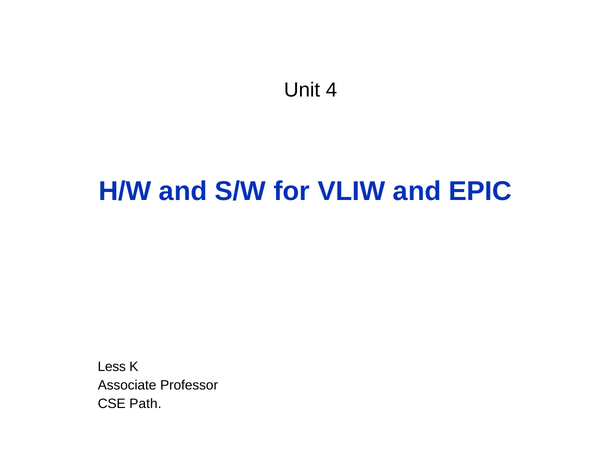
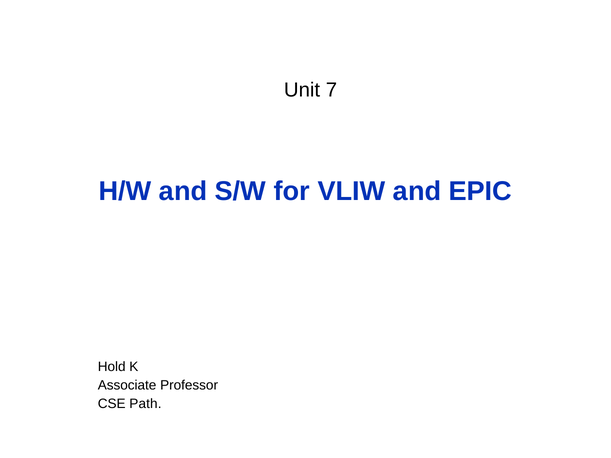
4: 4 -> 7 (331, 90)
Less: Less -> Hold (112, 367)
